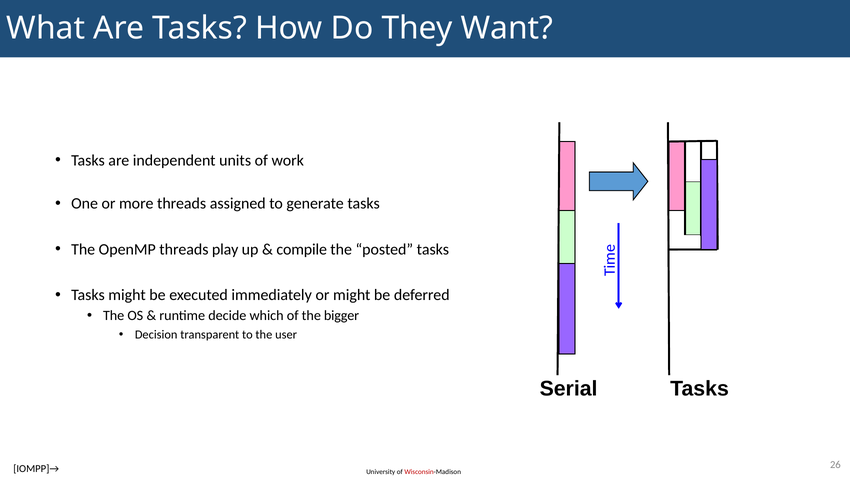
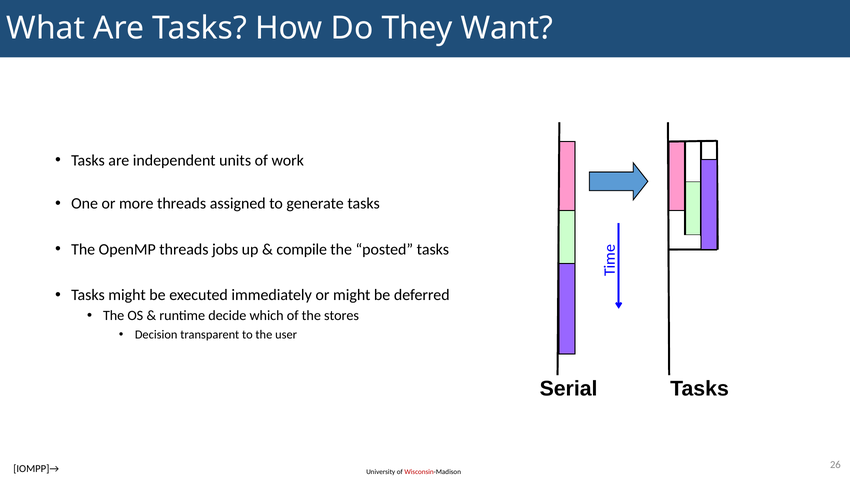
play: play -> jobs (225, 249)
bigger: bigger -> stores (341, 316)
